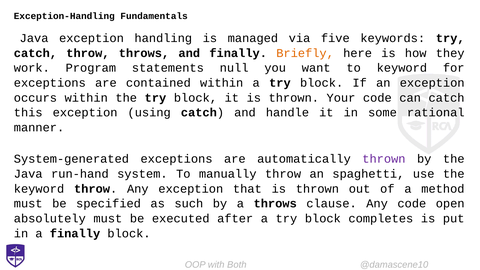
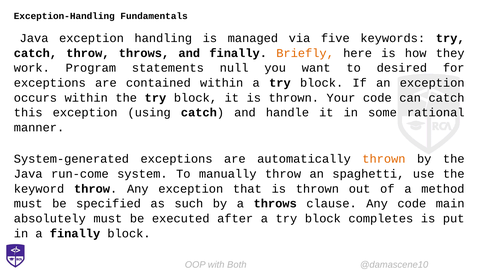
to keyword: keyword -> desired (402, 68)
thrown colour: purple -> orange (384, 159)
run-hand: run-hand -> run-come (80, 174)
open: open -> main (450, 204)
